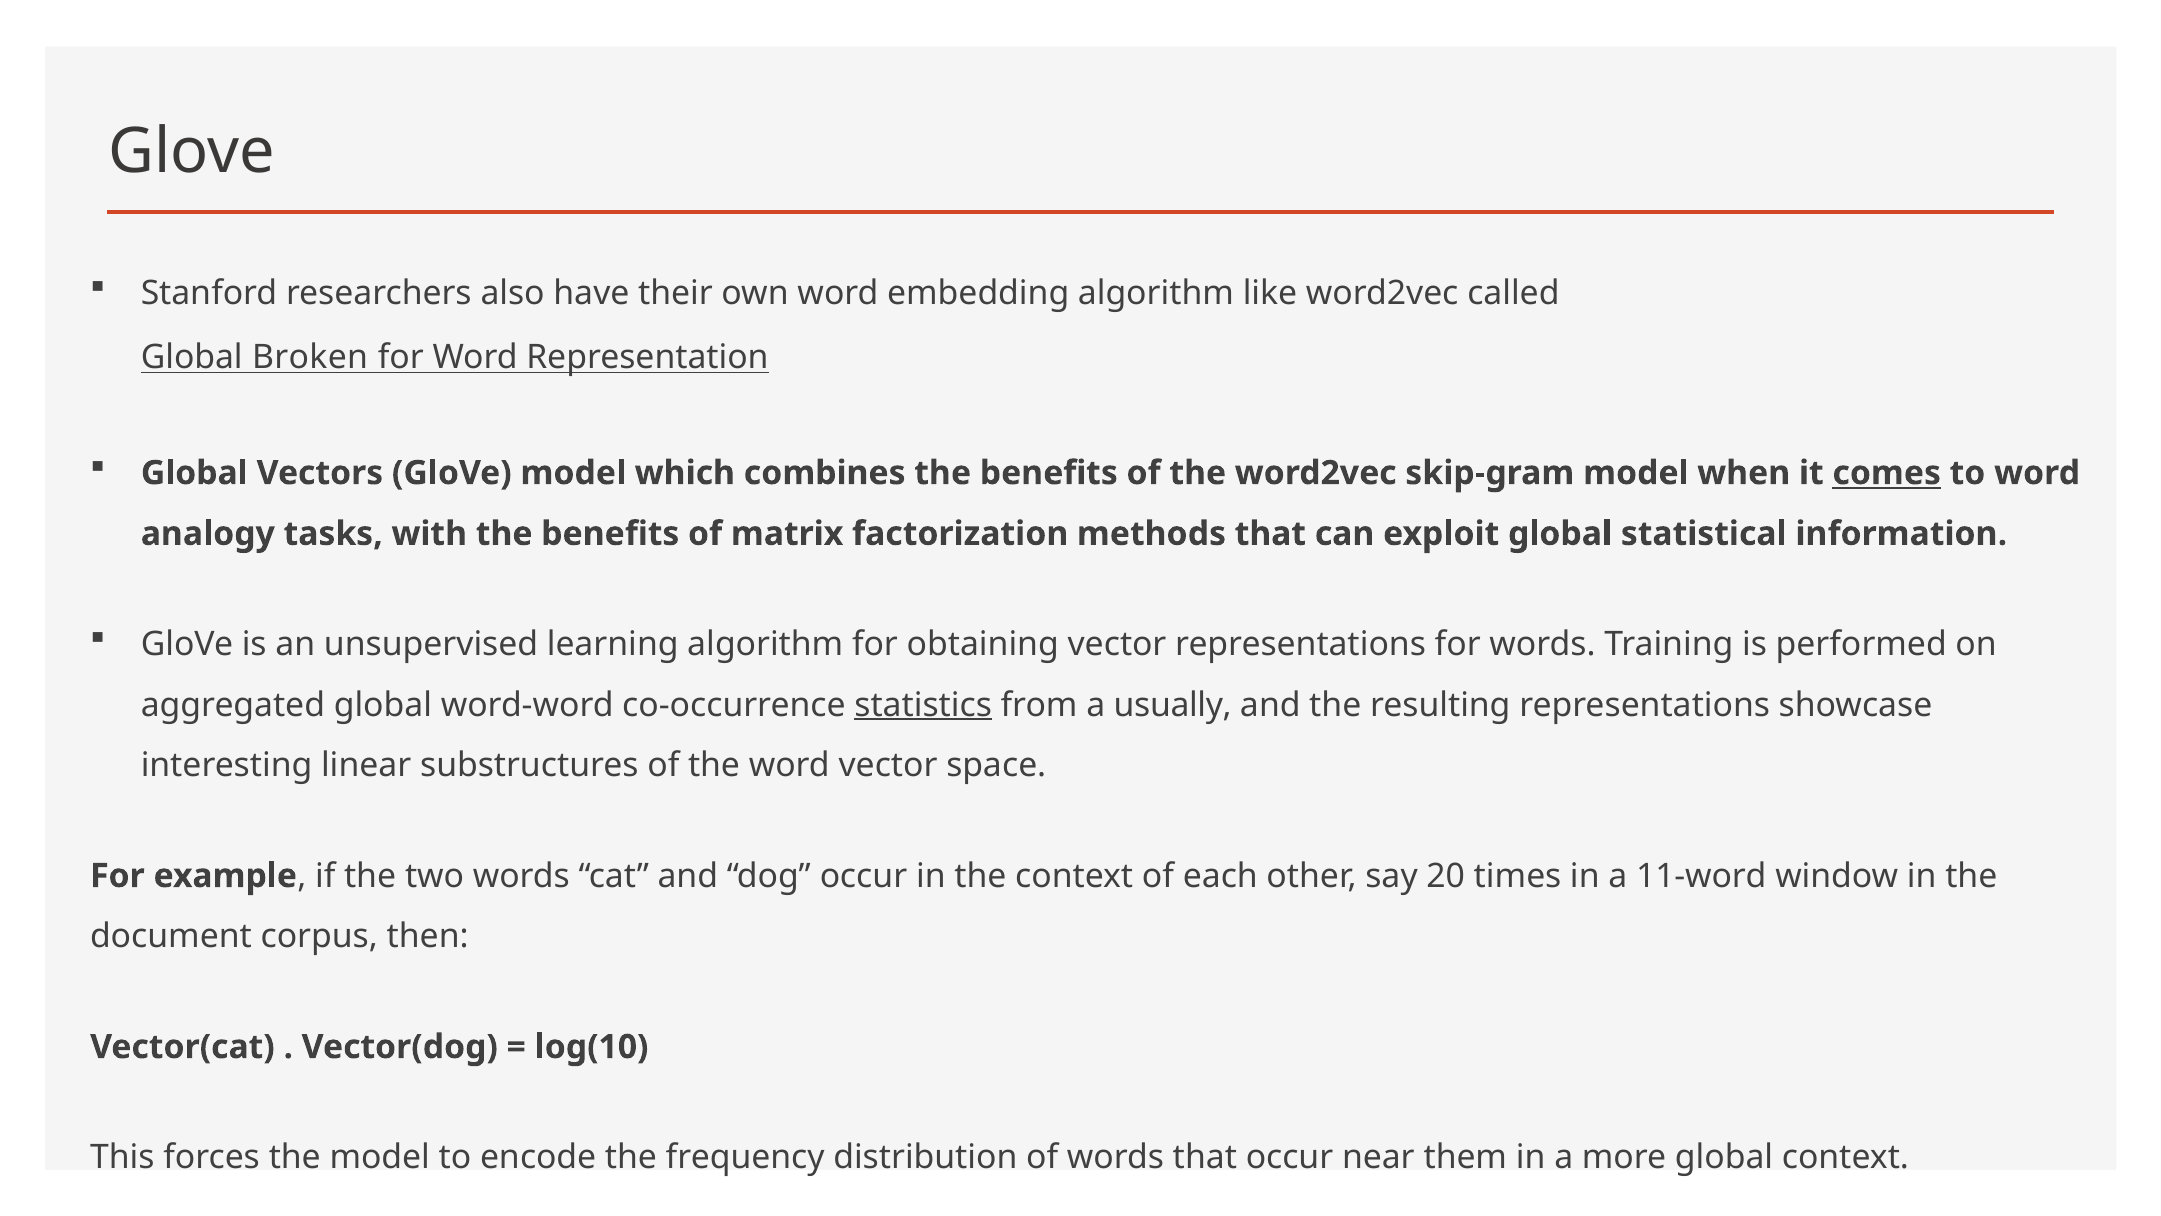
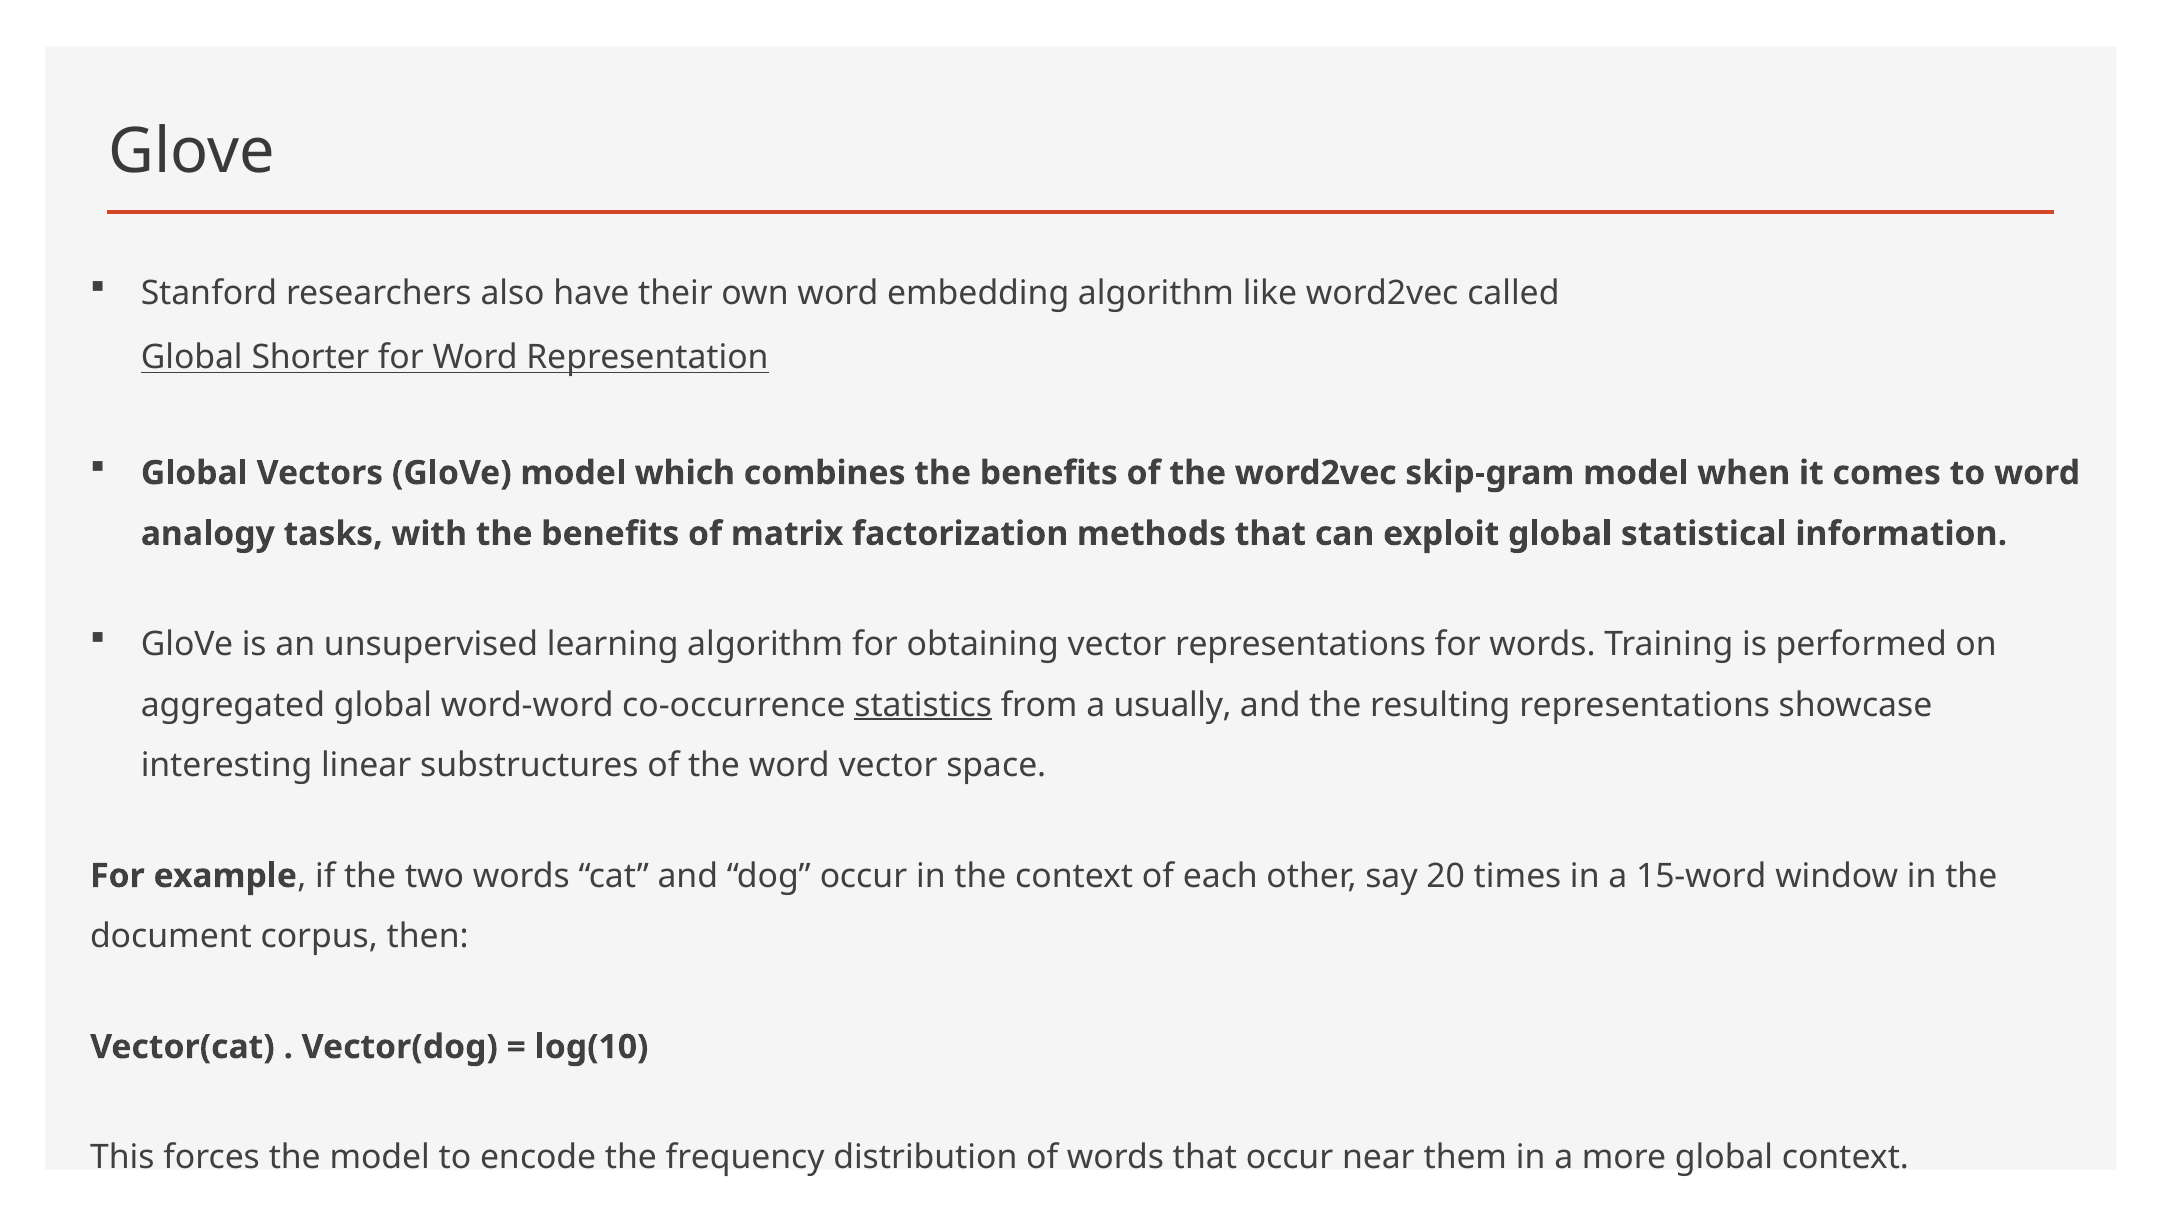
Broken: Broken -> Shorter (310, 357)
comes underline: present -> none (1887, 473)
11-word: 11-word -> 15-word (1701, 876)
